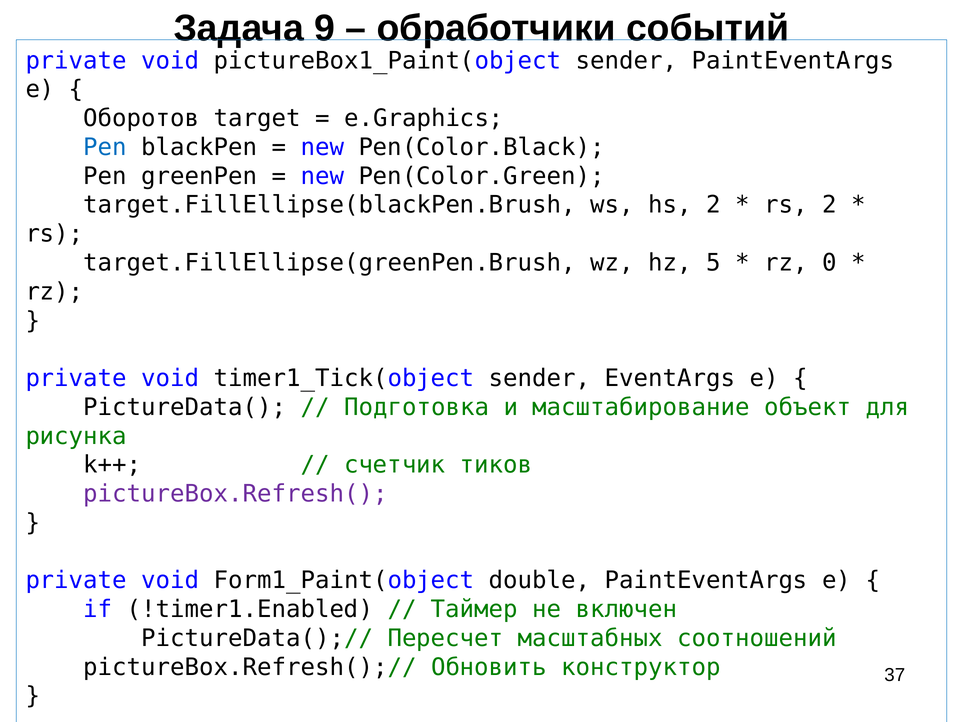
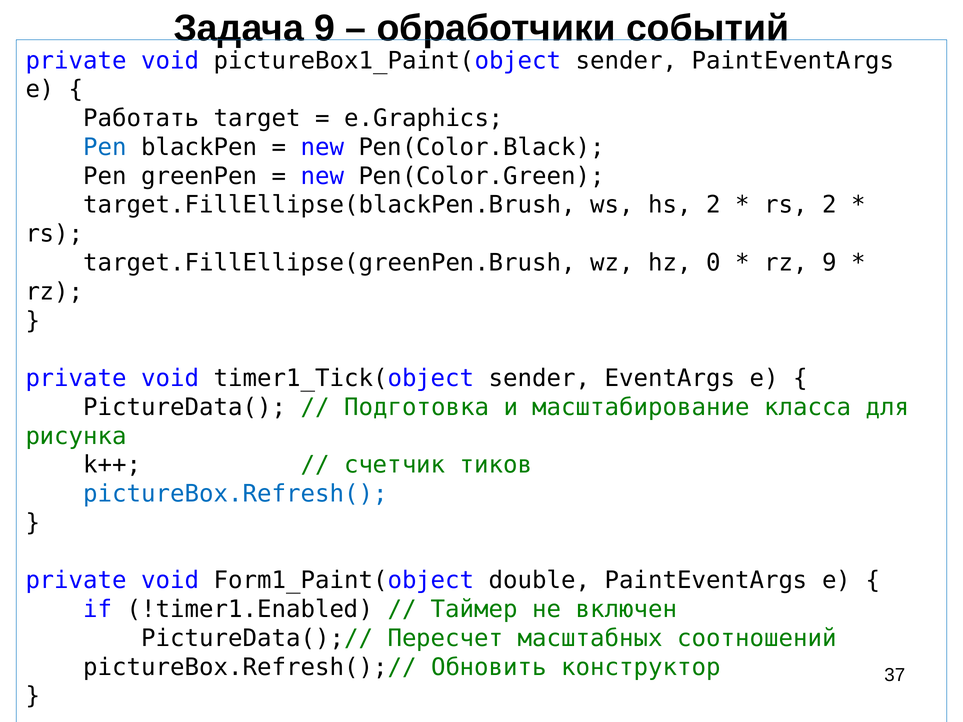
Оборотов: Оборотов -> Работать (141, 118)
5: 5 -> 0 (714, 263)
rz 0: 0 -> 9 (829, 263)
объект: объект -> класса (808, 407)
pictureBox.Refresh( colour: purple -> blue (236, 494)
